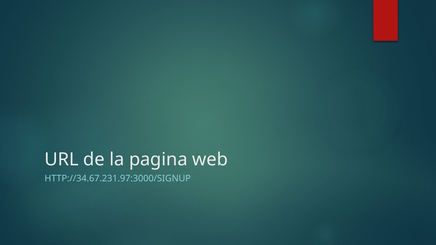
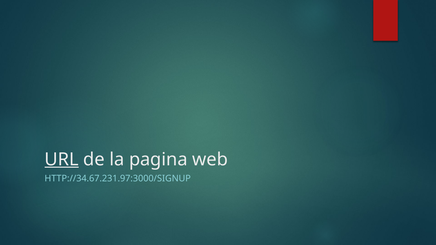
URL underline: none -> present (62, 160)
